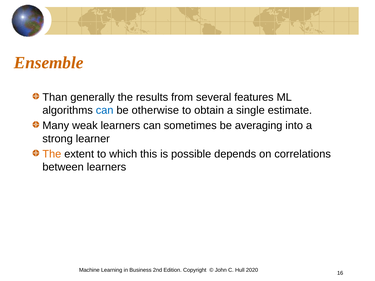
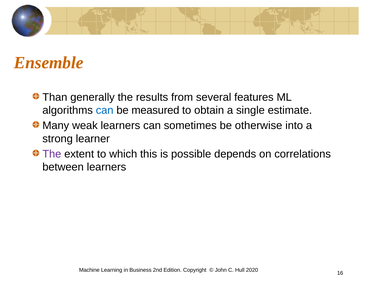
otherwise: otherwise -> measured (155, 110)
averaging: averaging -> otherwise (259, 126)
The colour: orange -> purple (52, 154)
